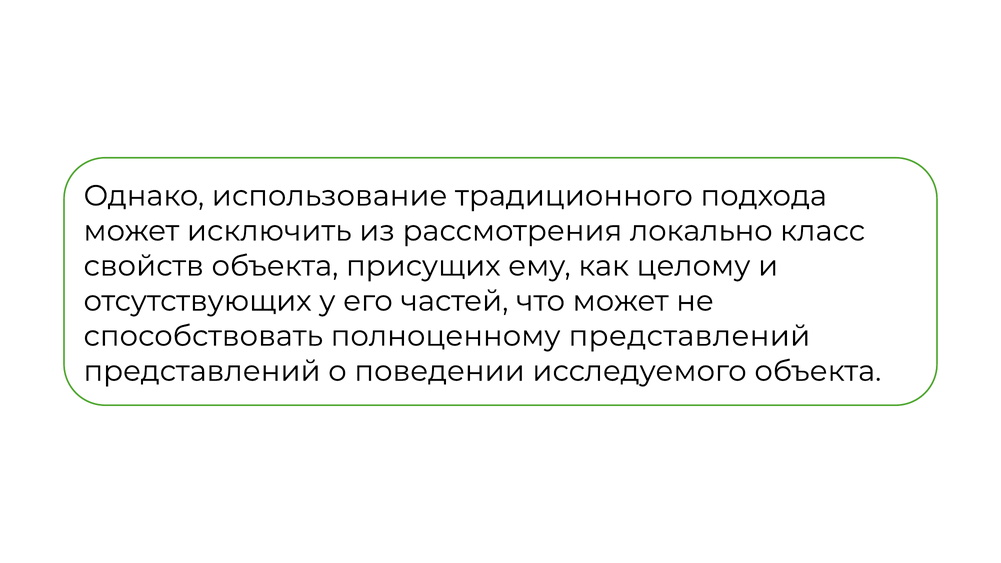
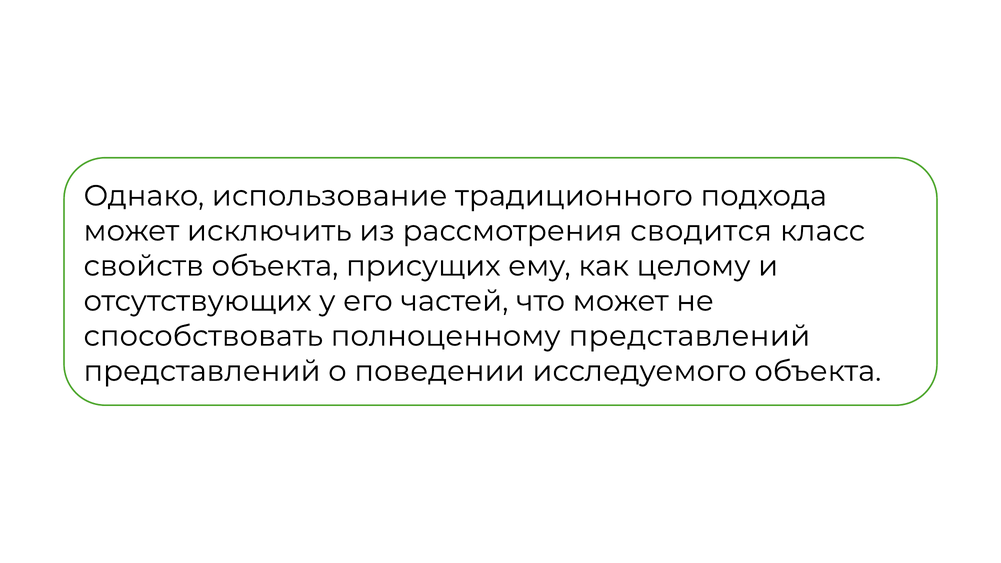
локально: локально -> сводится (701, 231)
